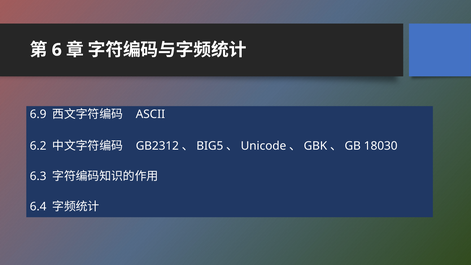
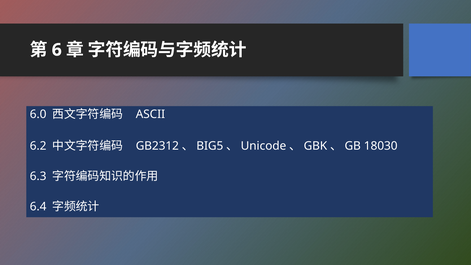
6.9: 6.9 -> 6.0 (38, 114)
